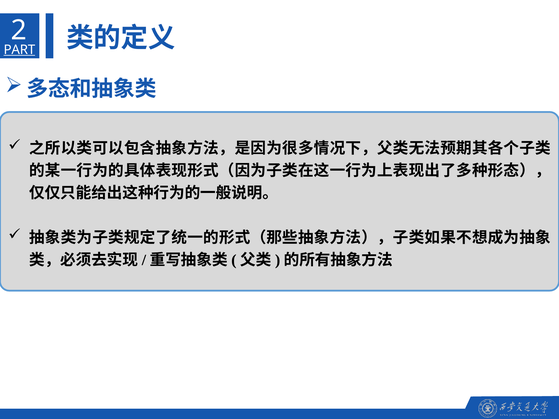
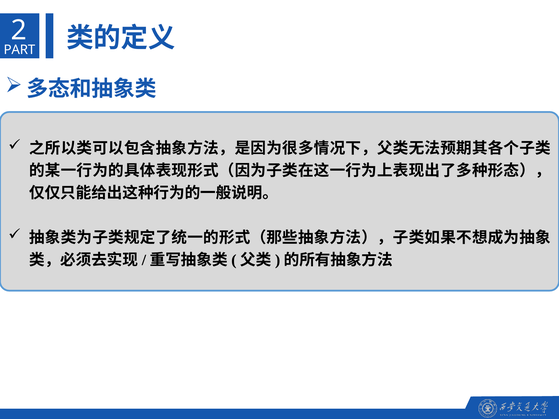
PART underline: present -> none (19, 50)
